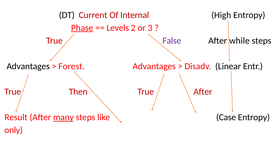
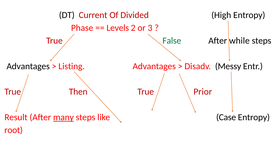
Internal: Internal -> Divided (135, 15)
Phase underline: present -> none (82, 28)
False colour: purple -> green (172, 41)
Forest: Forest -> Listing (72, 66)
Linear: Linear -> Messy (228, 66)
True After: After -> Prior (203, 92)
only: only -> root (14, 130)
